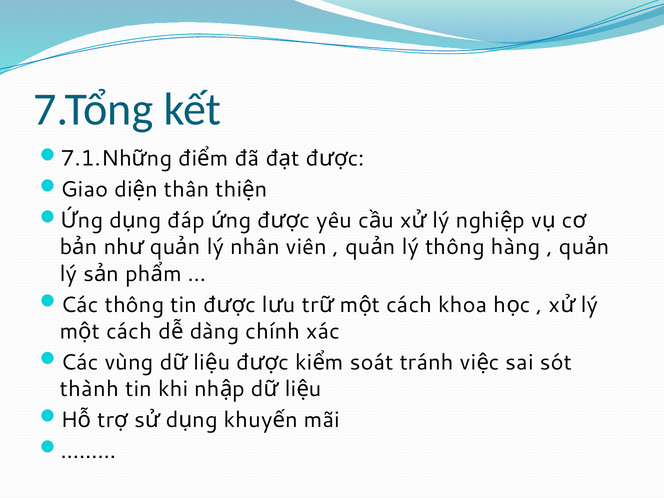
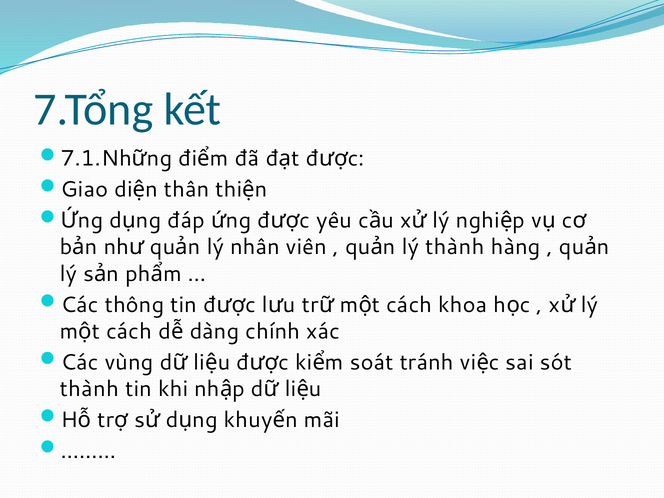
lý thông: thông -> thành (455, 247)
